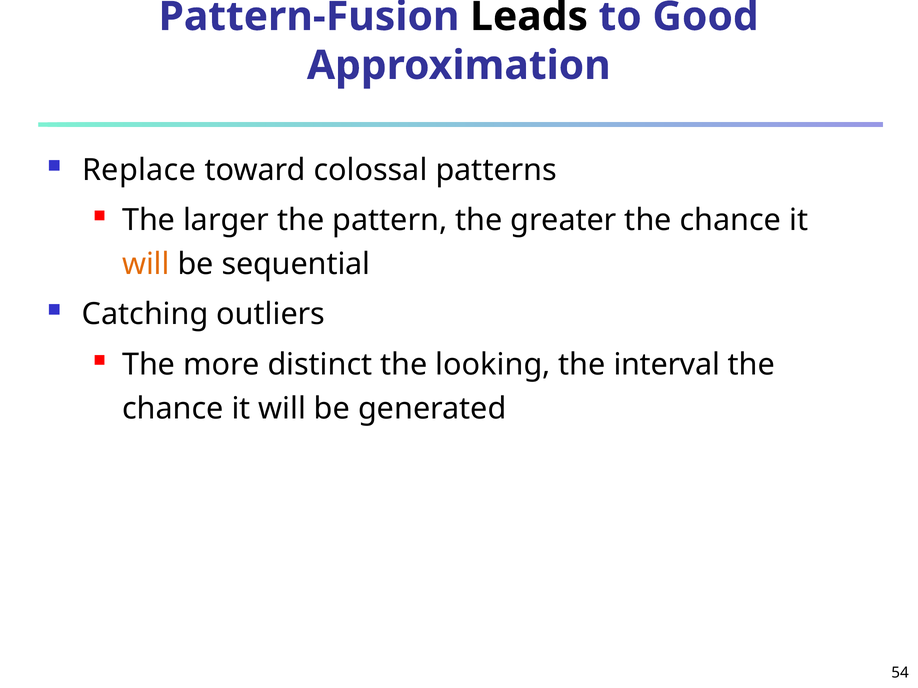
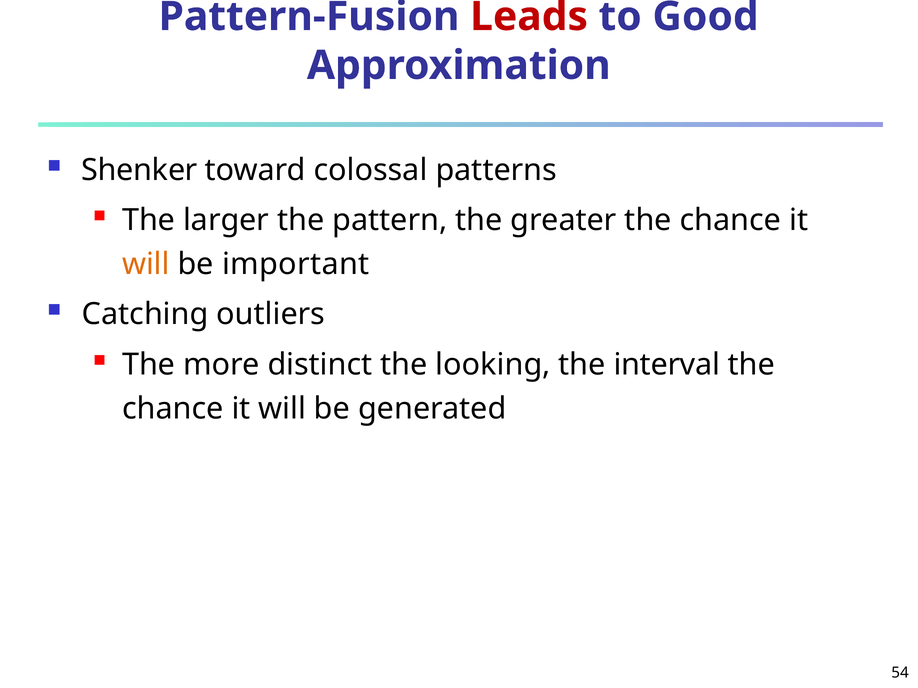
Leads colour: black -> red (529, 17)
Replace: Replace -> Shenker (139, 170)
sequential: sequential -> important (296, 264)
